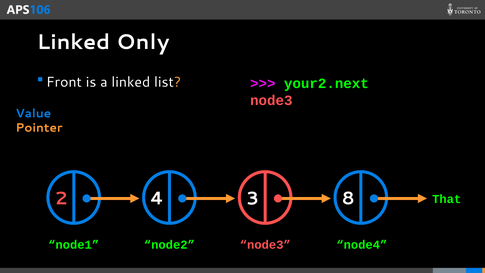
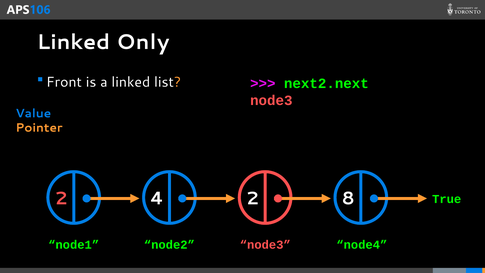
your2.next: your2.next -> next2.next (326, 83)
4 3: 3 -> 2 (253, 198)
That: That -> True (447, 199)
